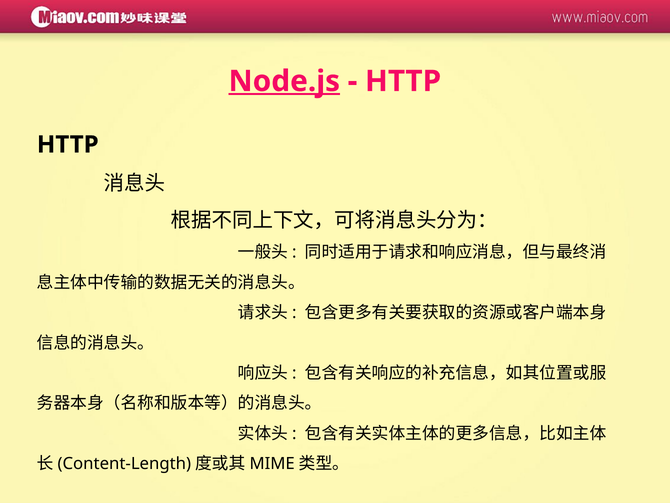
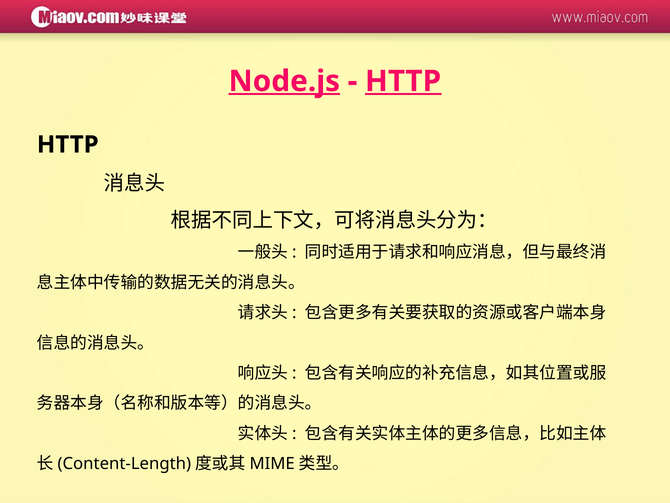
HTTP underline: none -> present (403, 81)
